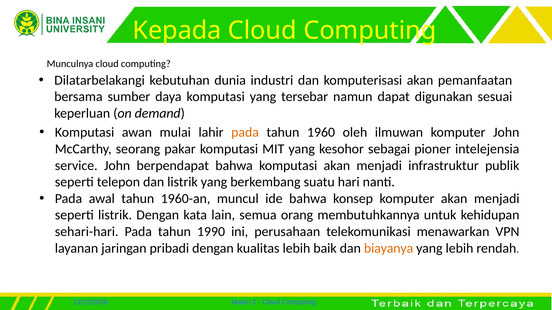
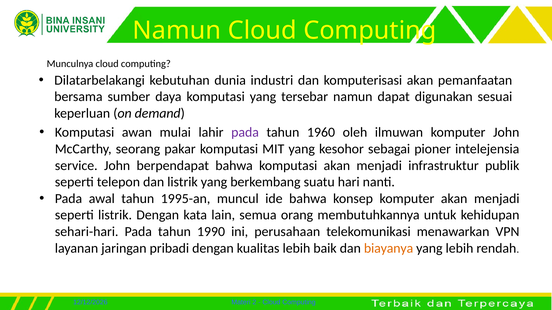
Kepada: Kepada -> Namun (177, 31)
pada colour: orange -> purple (245, 133)
1960-an: 1960-an -> 1995-an (186, 199)
